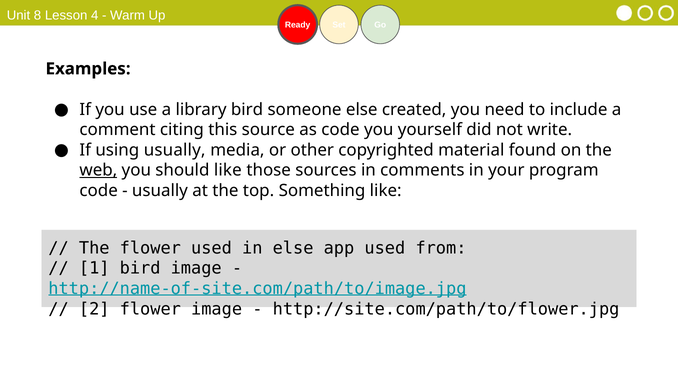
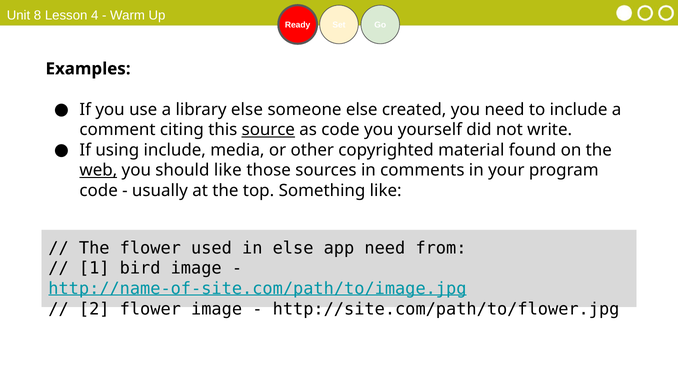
library bird: bird -> else (247, 110)
source underline: none -> present (268, 130)
using usually: usually -> include (175, 150)
app used: used -> need (385, 248)
